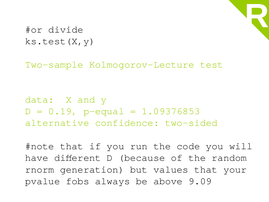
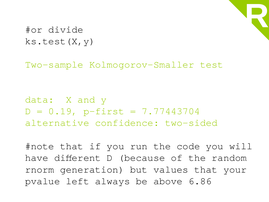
Kolmogorov-Lecture: Kolmogorov-Lecture -> Kolmogorov-Smaller (142, 64)
p-equal: p-equal -> p-first (104, 111)
1.09376853: 1.09376853 -> 7.77443704 (171, 111)
fobs: fobs -> left (78, 181)
9.09: 9.09 -> 6.86 (200, 181)
